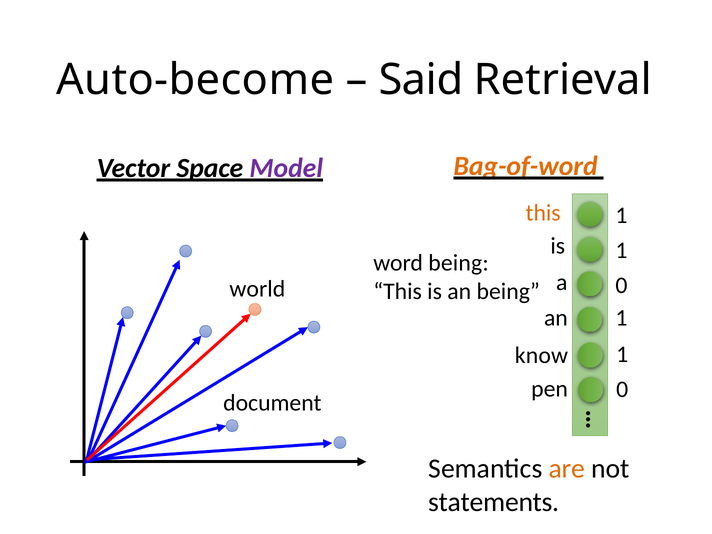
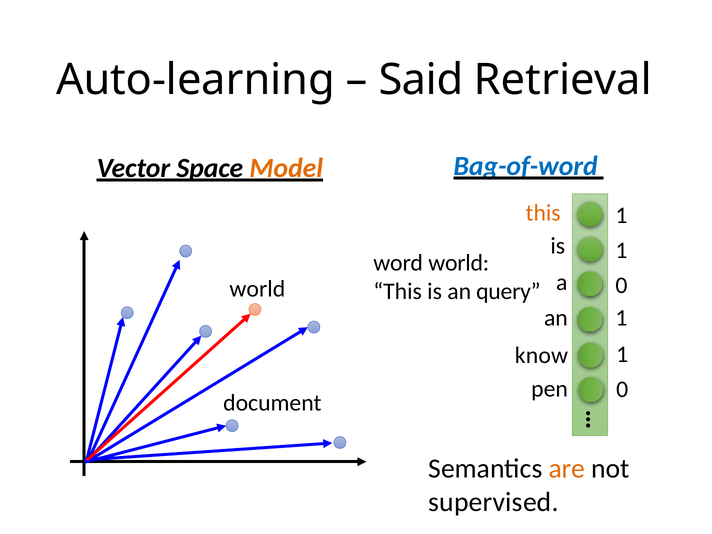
Auto-become: Auto-become -> Auto-learning (195, 80)
Bag-of-word colour: orange -> blue (526, 166)
Model colour: purple -> orange (286, 168)
word being: being -> world (459, 263)
an being: being -> query (508, 291)
statements: statements -> supervised (494, 502)
